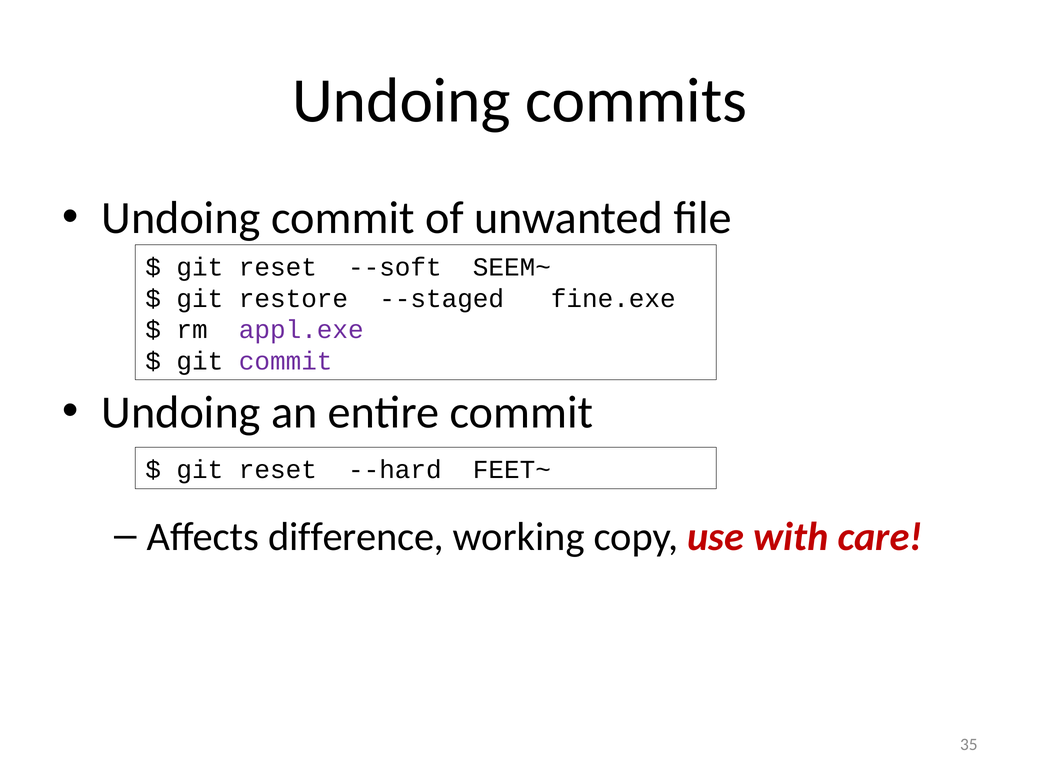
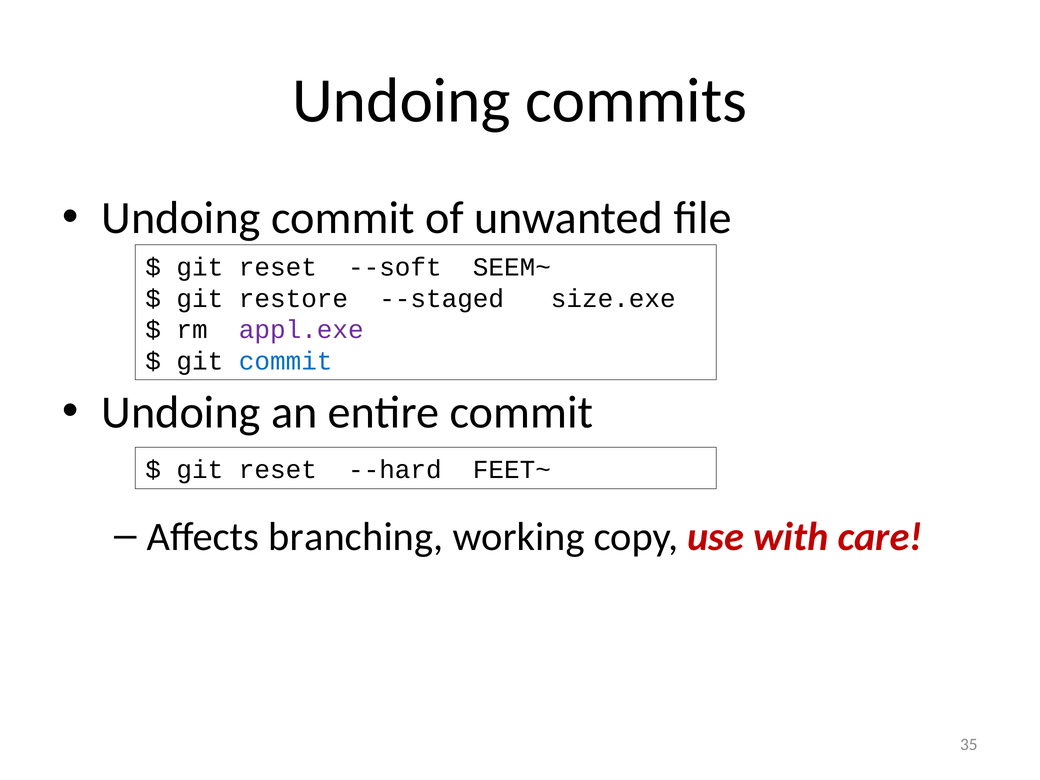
fine.exe: fine.exe -> size.exe (613, 299)
commit colour: purple -> blue (286, 361)
difference: difference -> branching (356, 537)
